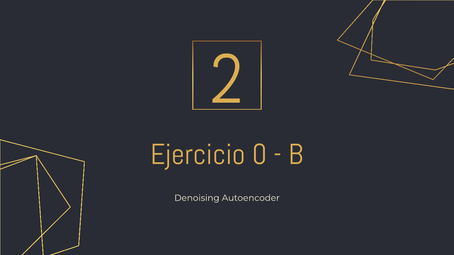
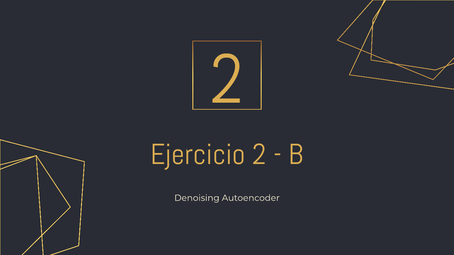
Ejercicio 0: 0 -> 2 (259, 155)
